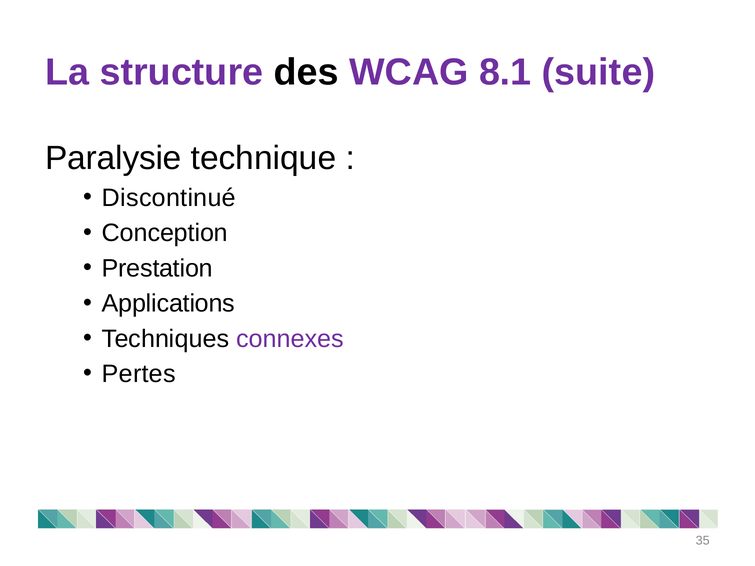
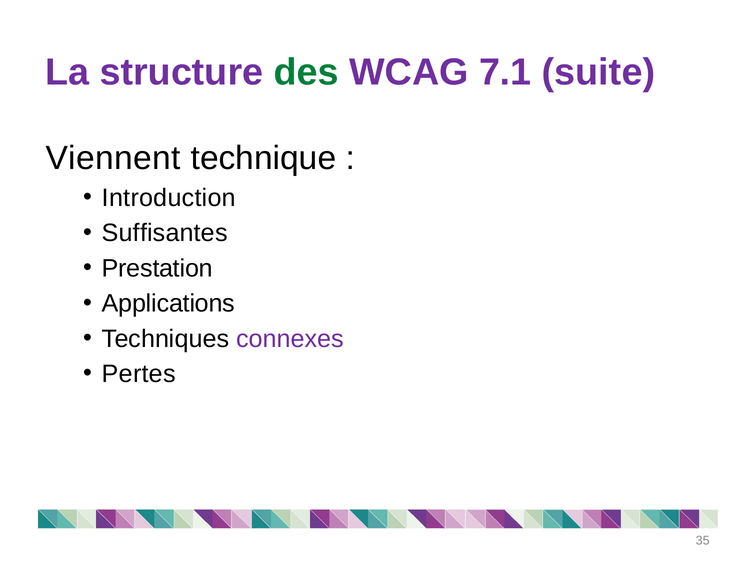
des colour: black -> green (306, 72)
8.1: 8.1 -> 7.1 (505, 72)
Paralysie: Paralysie -> Viennent (113, 158)
Discontinué: Discontinué -> Introduction (169, 198)
Conception: Conception -> Suffisantes (165, 233)
